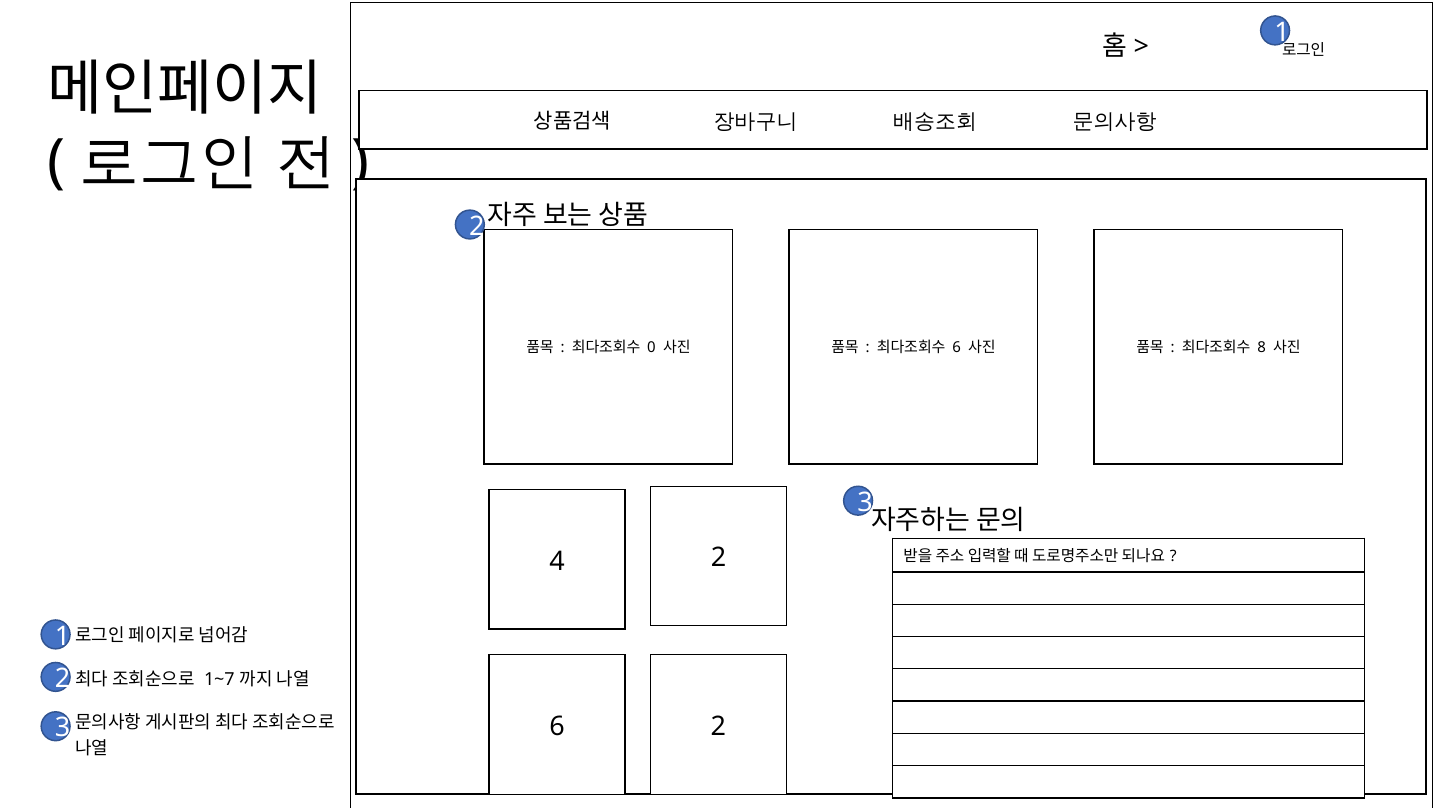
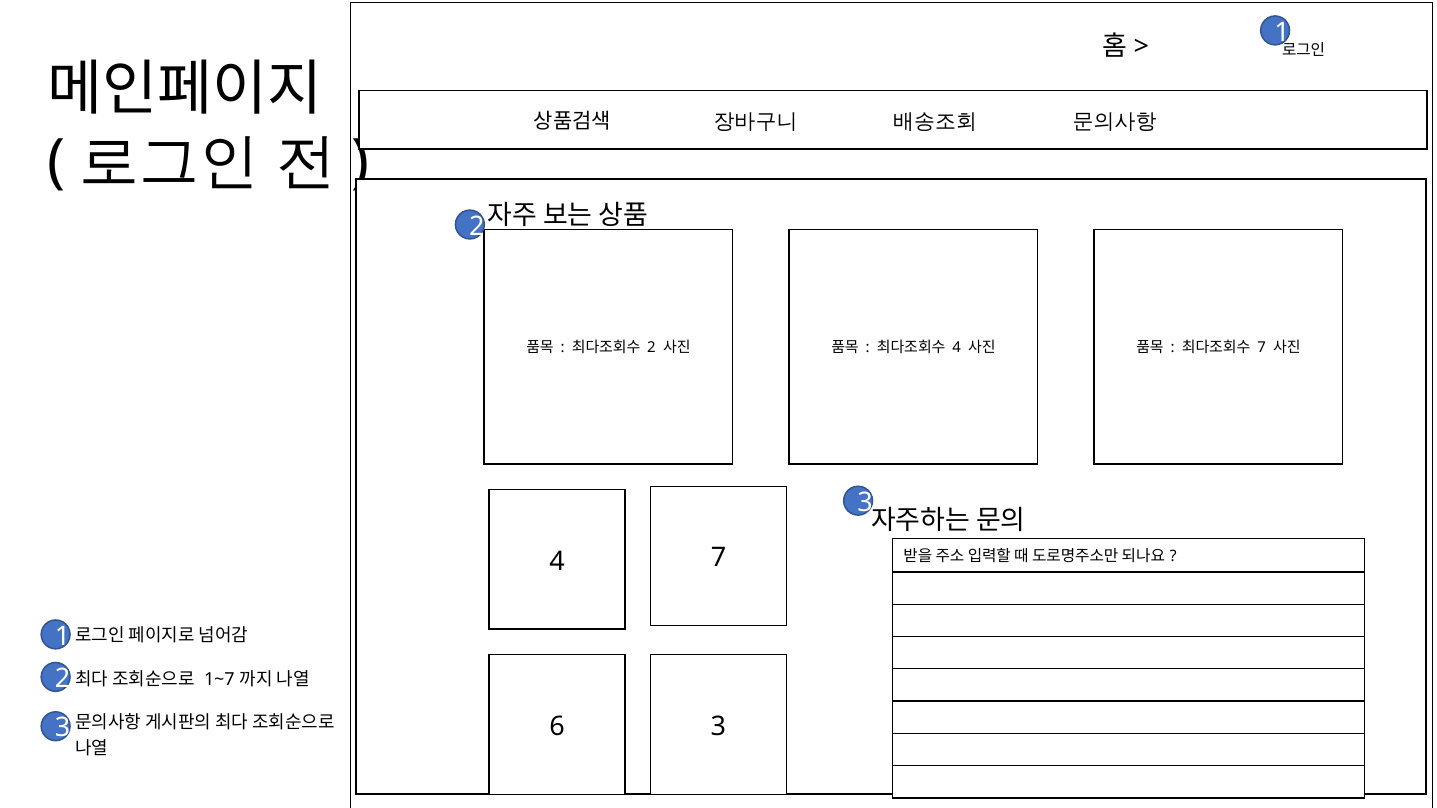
0: 0 -> 2 (652, 348)
6: 6 -> 4 (957, 348)
8: 8 -> 7 (1262, 348)
4 2: 2 -> 7 (718, 558)
6 2: 2 -> 3 (718, 727)
